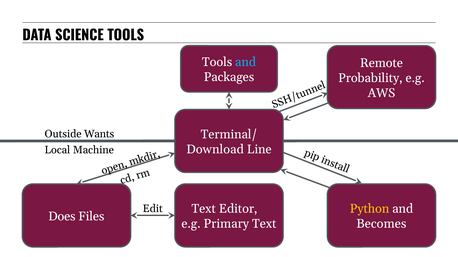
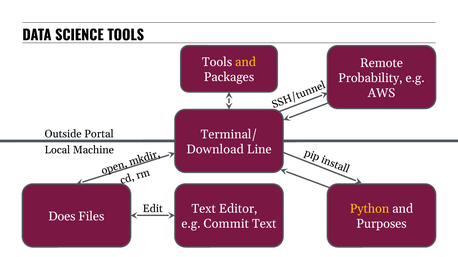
and colour: light blue -> yellow (246, 62)
Wants: Wants -> Portal (99, 134)
Primary: Primary -> Commit (226, 224)
Becomes: Becomes -> Purposes (381, 224)
